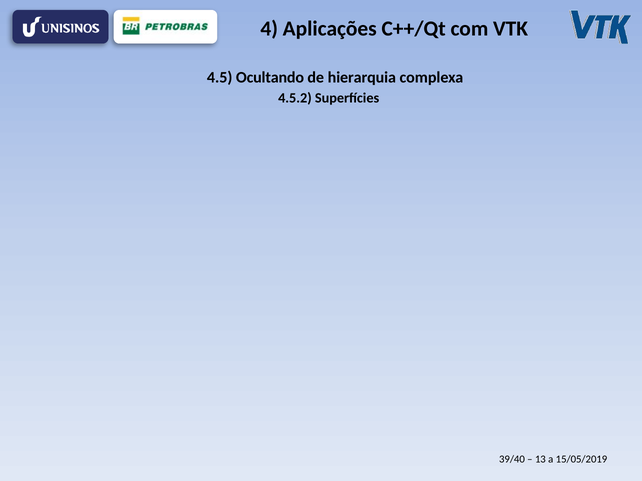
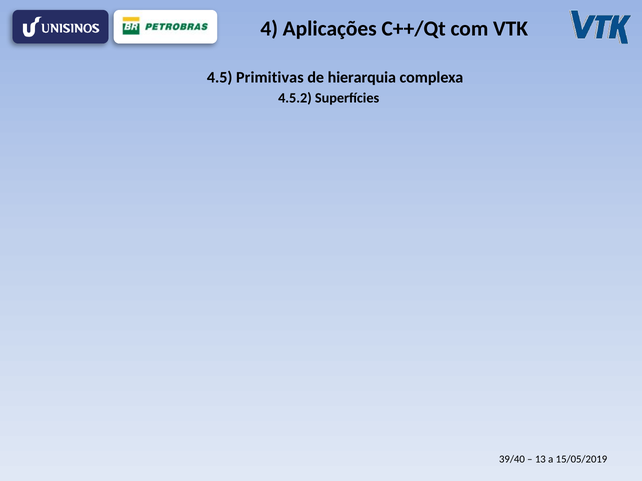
Ocultando: Ocultando -> Primitivas (270, 78)
